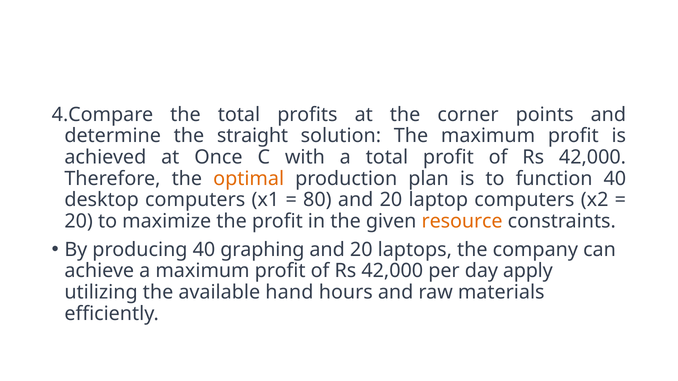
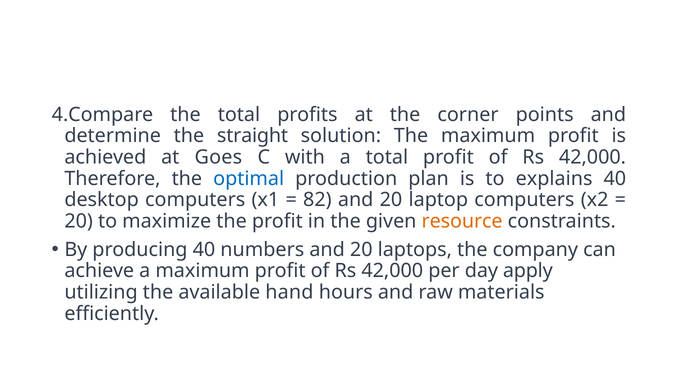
Once: Once -> Goes (218, 157)
optimal colour: orange -> blue (249, 179)
function: function -> explains (554, 179)
80: 80 -> 82 (317, 200)
graphing: graphing -> numbers (262, 250)
